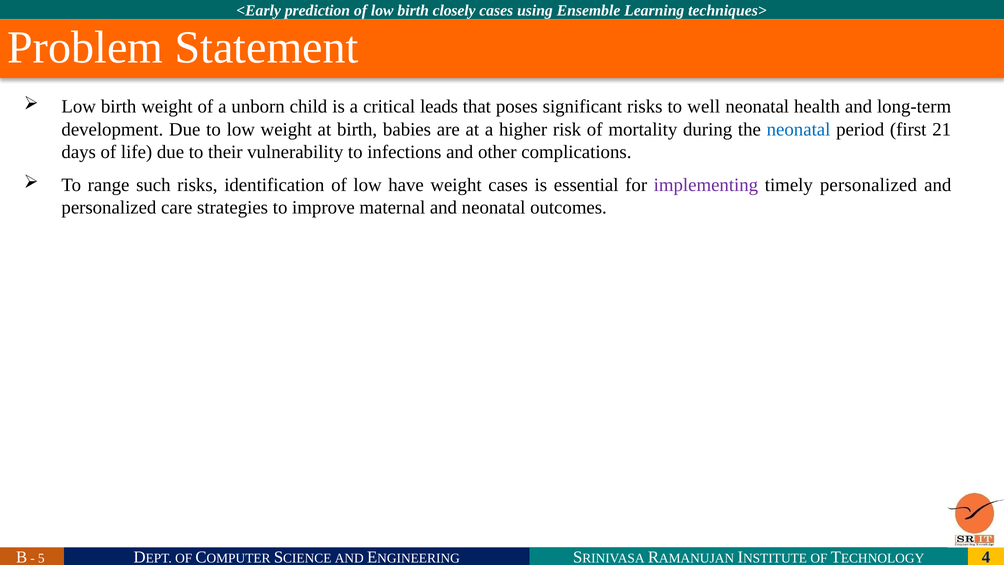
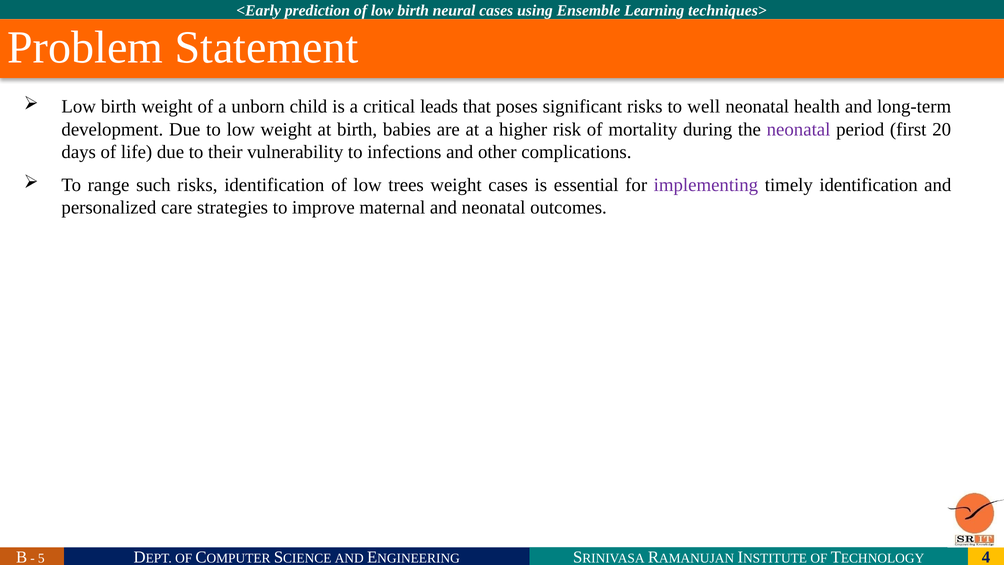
closely: closely -> neural (454, 11)
neonatal colour: blue -> purple (799, 129)
21: 21 -> 20 (942, 129)
have: have -> trees (406, 185)
timely personalized: personalized -> identification (869, 185)
